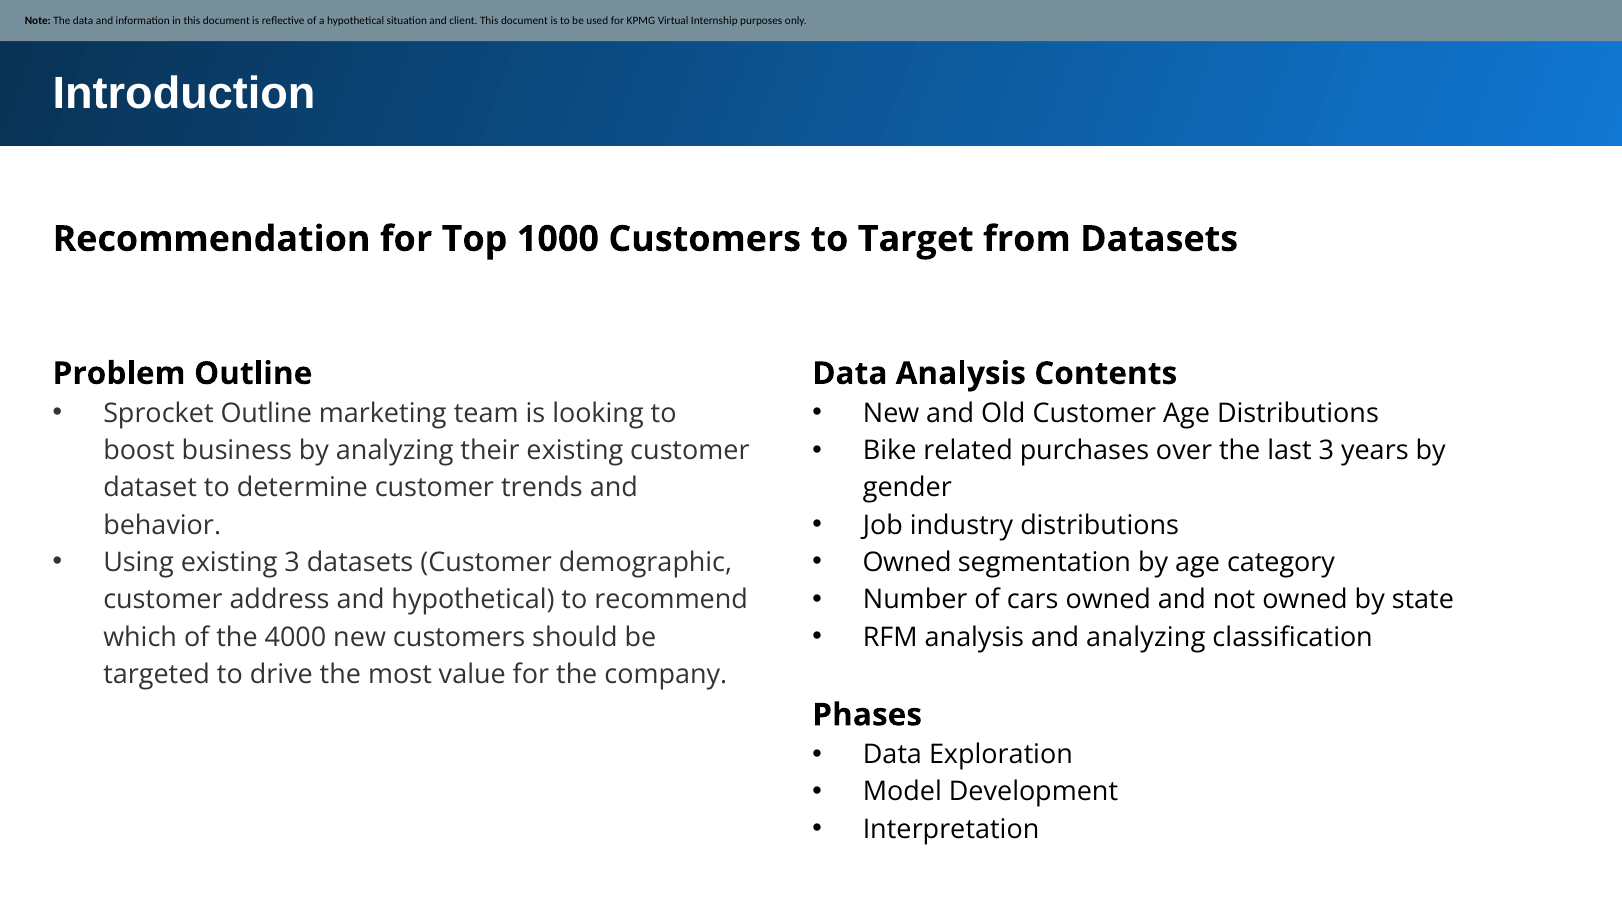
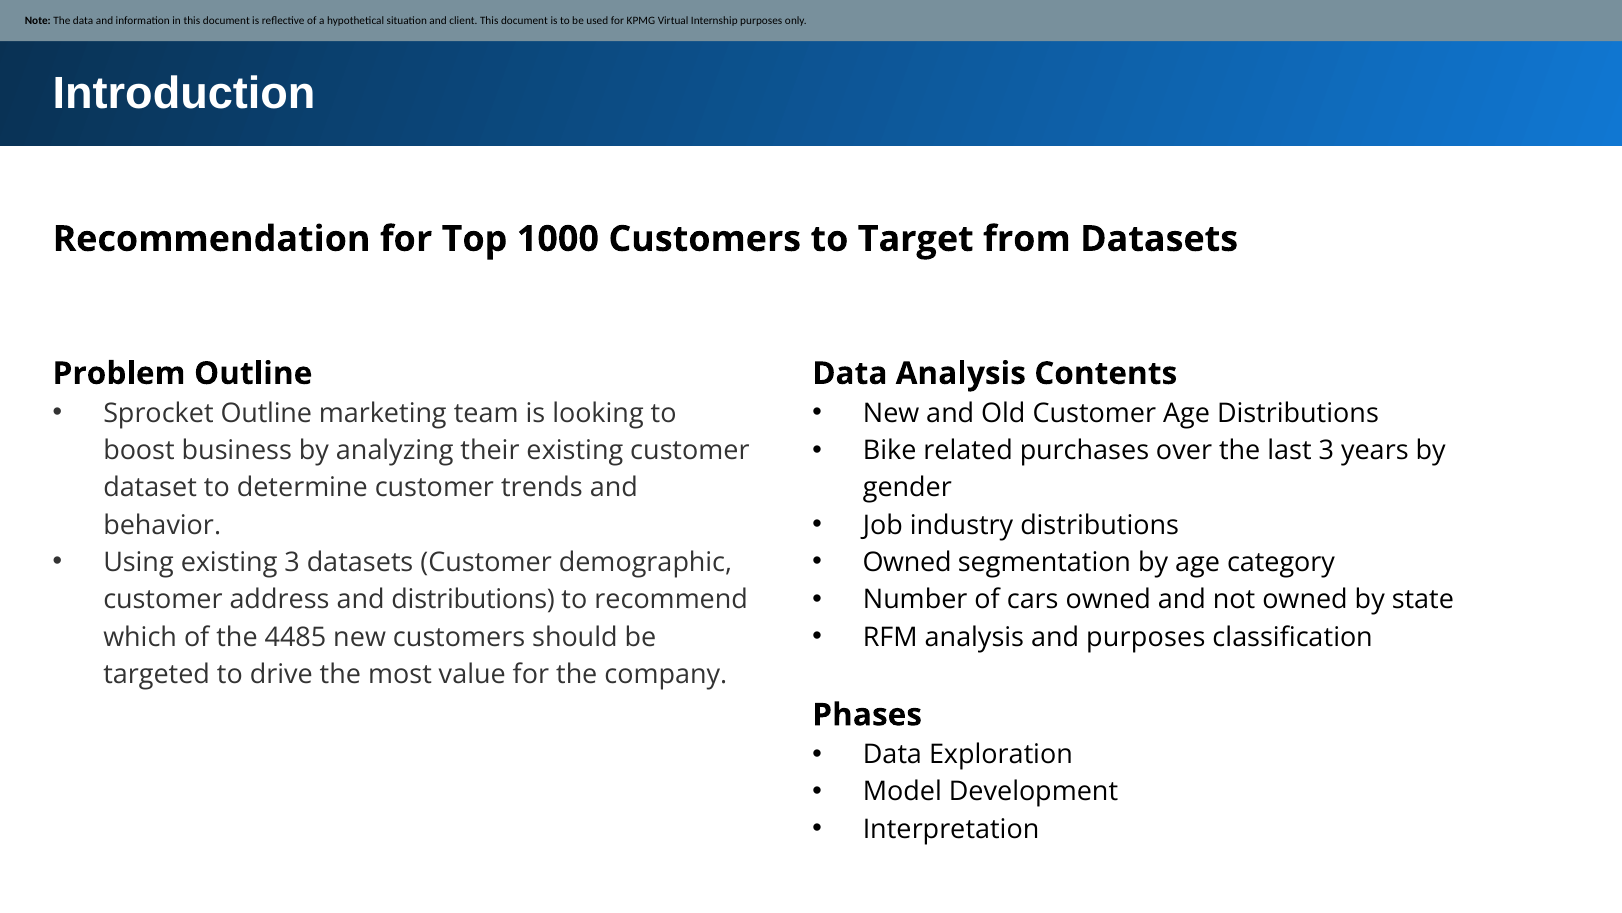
and hypothetical: hypothetical -> distributions (473, 599)
and analyzing: analyzing -> purposes (1146, 637)
4000: 4000 -> 4485 (295, 637)
